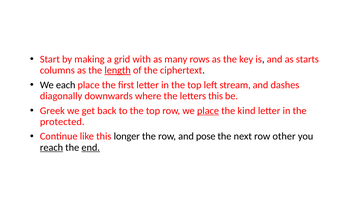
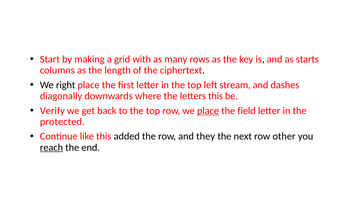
length underline: present -> none (118, 70)
each: each -> right (66, 85)
Greek: Greek -> Verify (52, 111)
kind: kind -> field (247, 111)
longer: longer -> added (127, 137)
pose: pose -> they (206, 137)
end underline: present -> none (91, 148)
